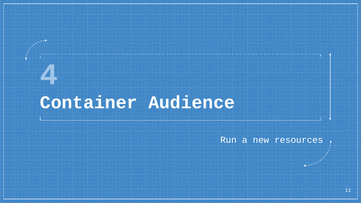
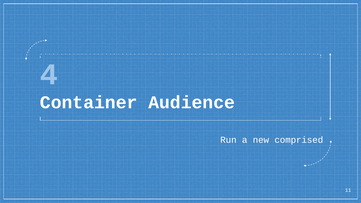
resources: resources -> comprised (299, 140)
